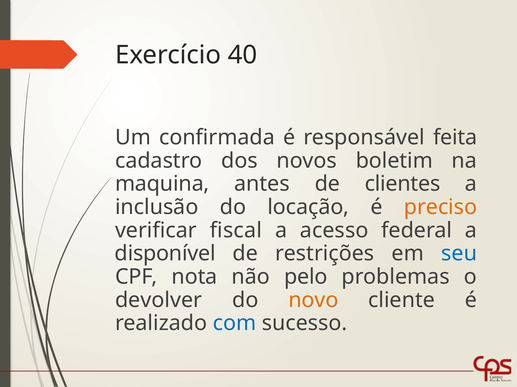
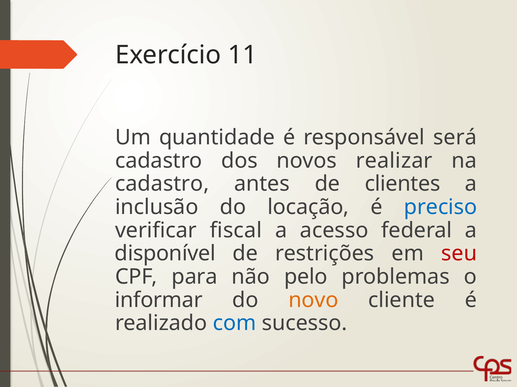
40: 40 -> 11 (243, 55)
confirmada: confirmada -> quantidade (217, 138)
feita: feita -> será (455, 138)
boletim: boletim -> realizar (394, 161)
maquina: maquina -> cadastro (162, 184)
preciso colour: orange -> blue (441, 207)
seu colour: blue -> red (459, 254)
nota: nota -> para (195, 277)
devolver: devolver -> informar (159, 301)
